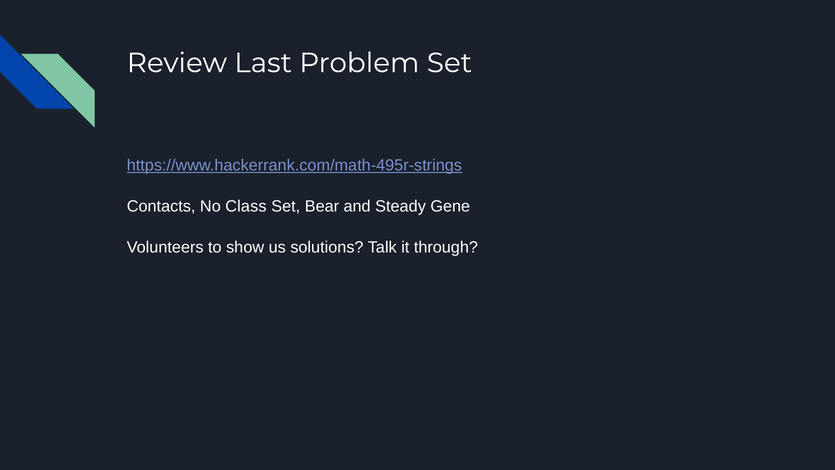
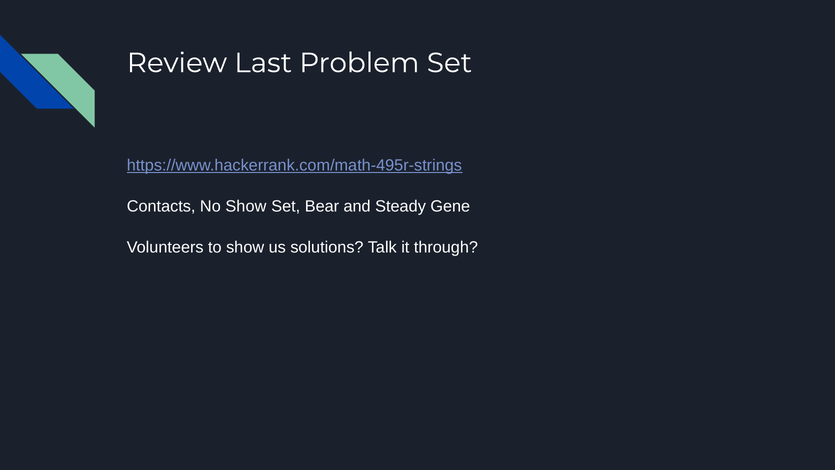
No Class: Class -> Show (246, 206)
